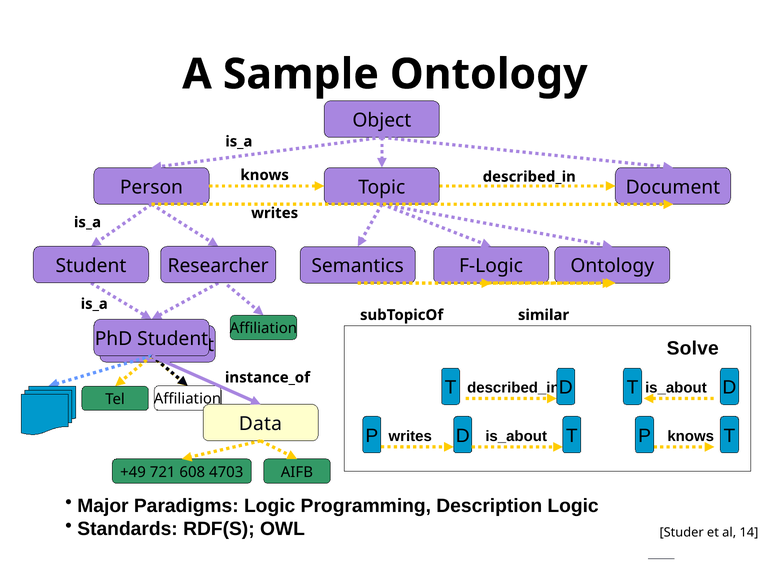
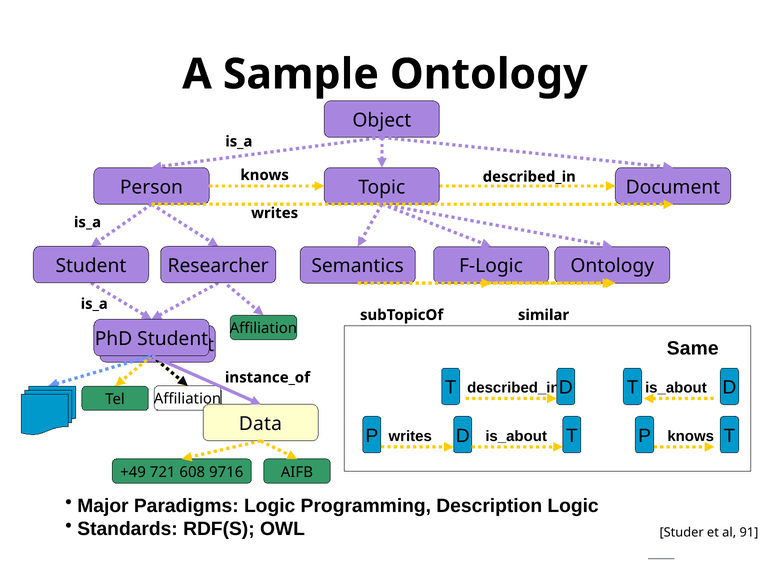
Solve: Solve -> Same (693, 348)
4703: 4703 -> 9716 (226, 472)
14: 14 -> 91 (749, 532)
